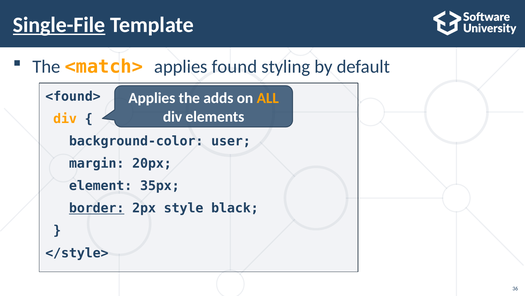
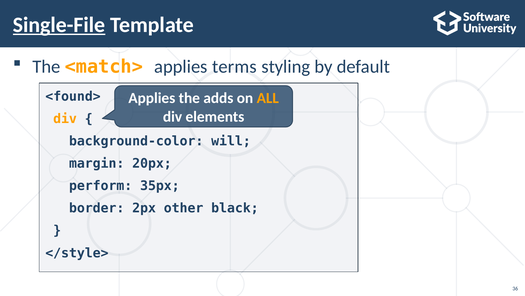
found: found -> terms (234, 67)
user: user -> will (231, 141)
element: element -> perform (101, 185)
border underline: present -> none (97, 208)
style: style -> other (184, 208)
